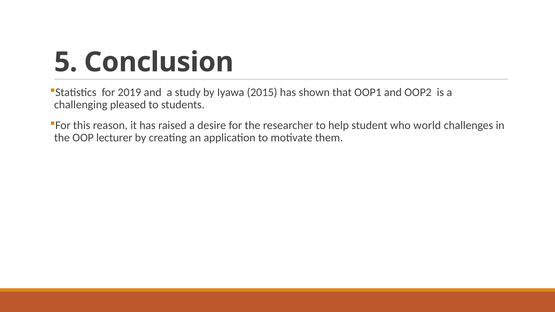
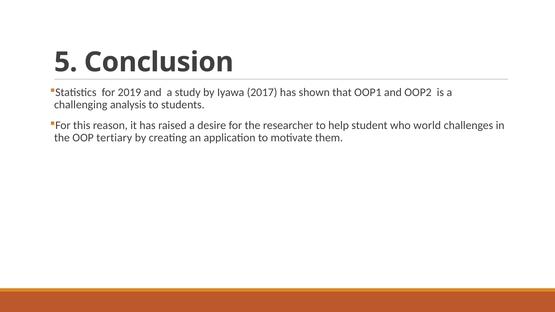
2015: 2015 -> 2017 (262, 92)
pleased: pleased -> analysis (128, 105)
lecturer: lecturer -> tertiary (114, 138)
